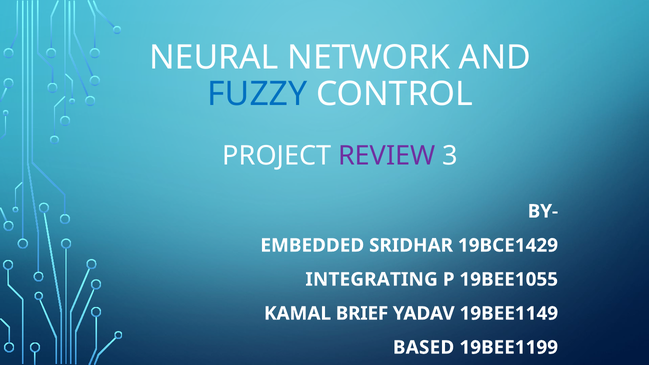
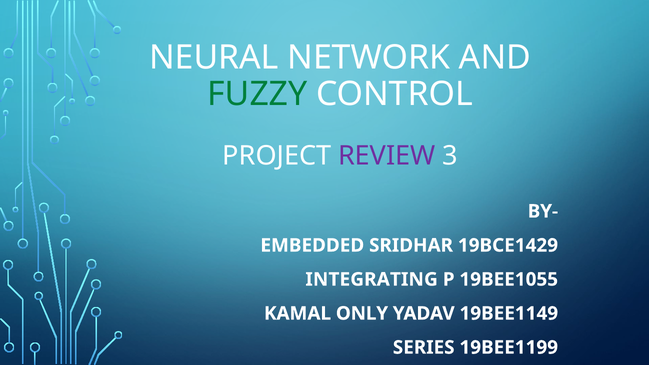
FUZZY colour: blue -> green (257, 94)
BRIEF: BRIEF -> ONLY (362, 314)
BASED: BASED -> SERIES (424, 348)
